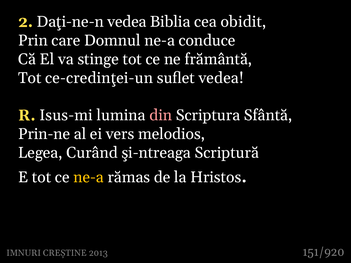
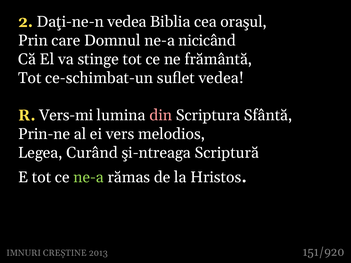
obidit: obidit -> oraşul (244, 22)
conduce: conduce -> nicicând (207, 41)
ce-credinţei-un: ce-credinţei-un -> ce-schimbat-un (99, 78)
Isus-mi: Isus-mi -> Vers-mi (66, 115)
ne-a colour: yellow -> light green (89, 177)
